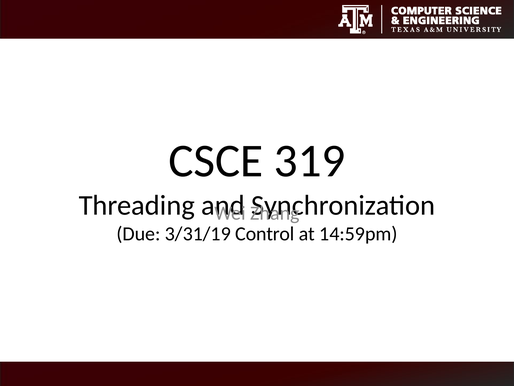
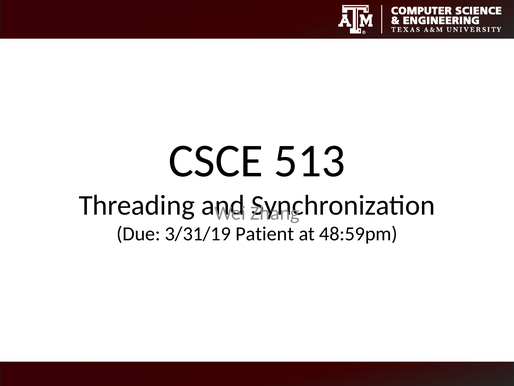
319: 319 -> 513 (310, 161)
Control: Control -> Patient (265, 234)
14:59pm: 14:59pm -> 48:59pm (358, 234)
